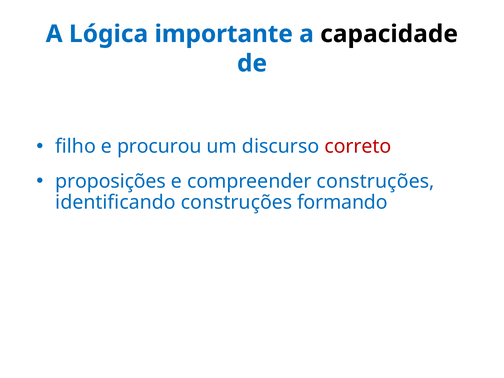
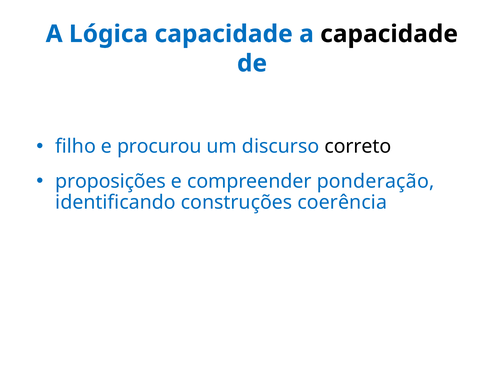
Lógica importante: importante -> capacidade (224, 34)
correto colour: red -> black (358, 146)
compreender construções: construções -> ponderação (376, 181)
formando: formando -> coerência (342, 202)
